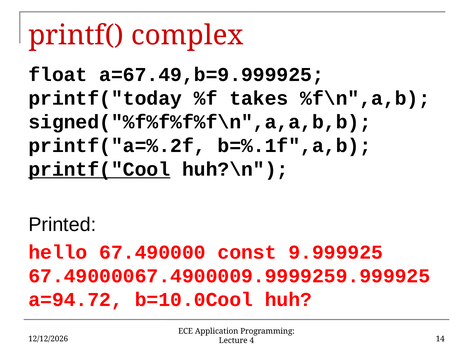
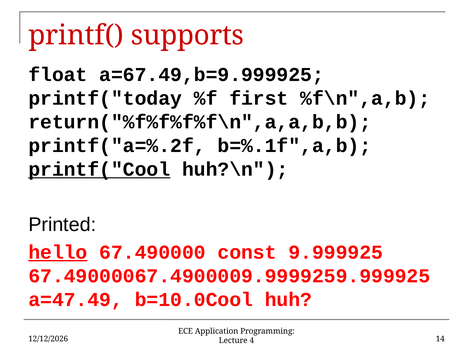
complex: complex -> supports (187, 35)
takes: takes -> first (259, 98)
signed("%f%f%f%f\n",a,a,b,b: signed("%f%f%f%f\n",a,a,b,b -> return("%f%f%f%f\n",a,a,b,b (200, 122)
hello underline: none -> present (58, 252)
a=94.72: a=94.72 -> a=47.49 (76, 299)
